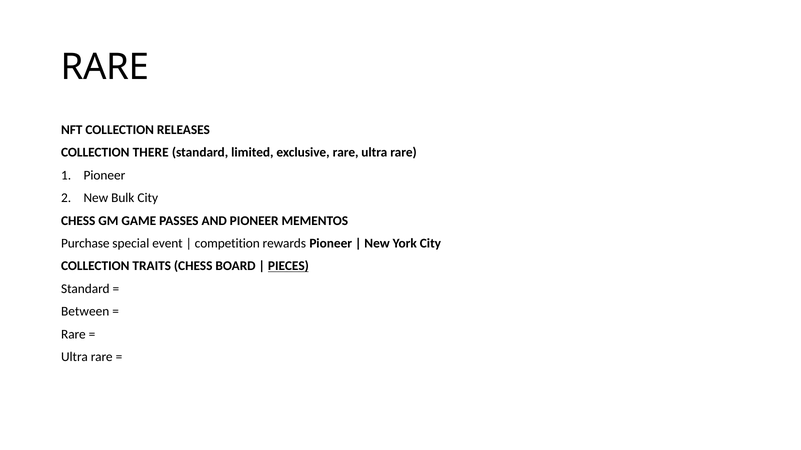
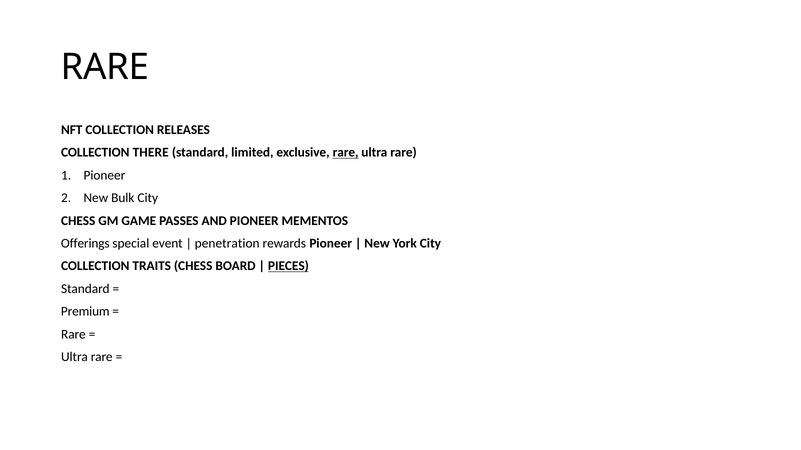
rare underline: none -> present (346, 153)
Purchase: Purchase -> Offerings (85, 244)
competition: competition -> penetration (227, 244)
Between: Between -> Premium (85, 312)
